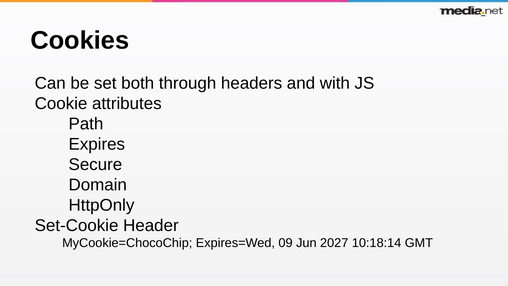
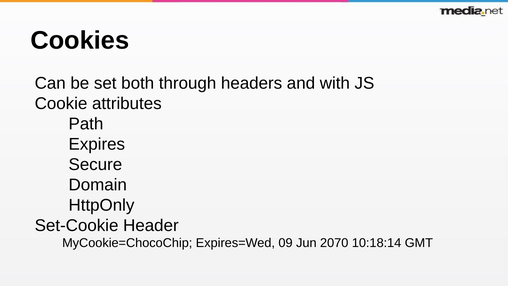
2027: 2027 -> 2070 (334, 243)
